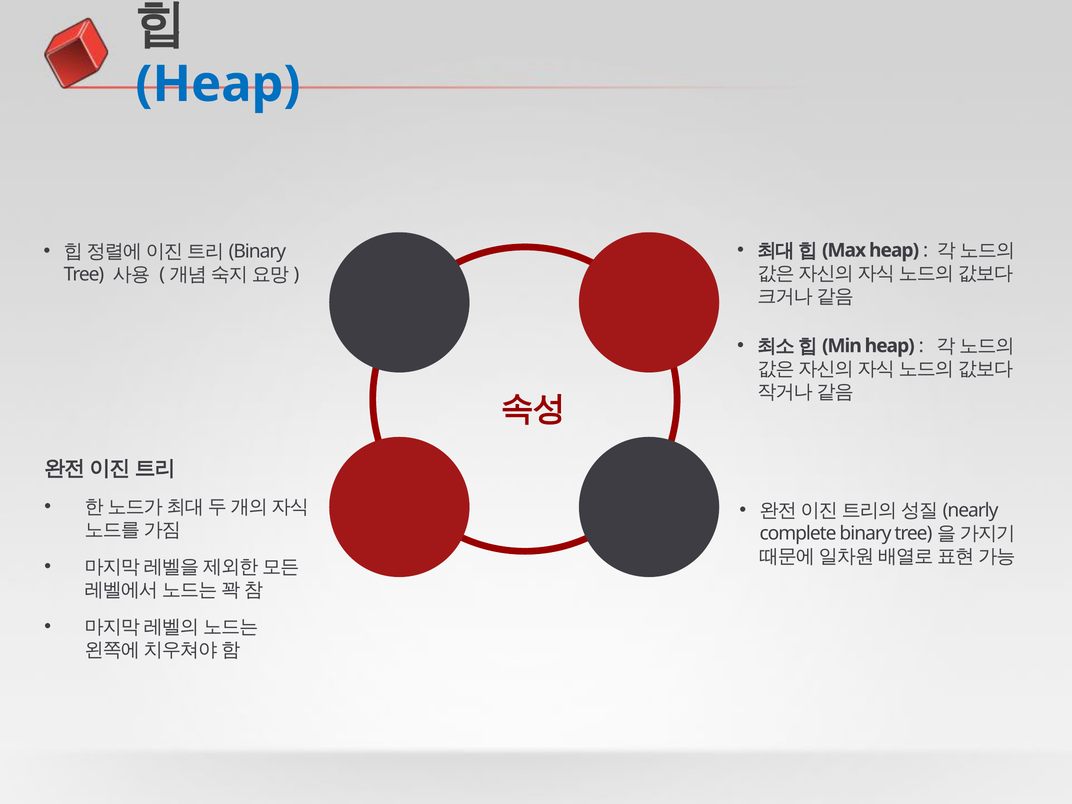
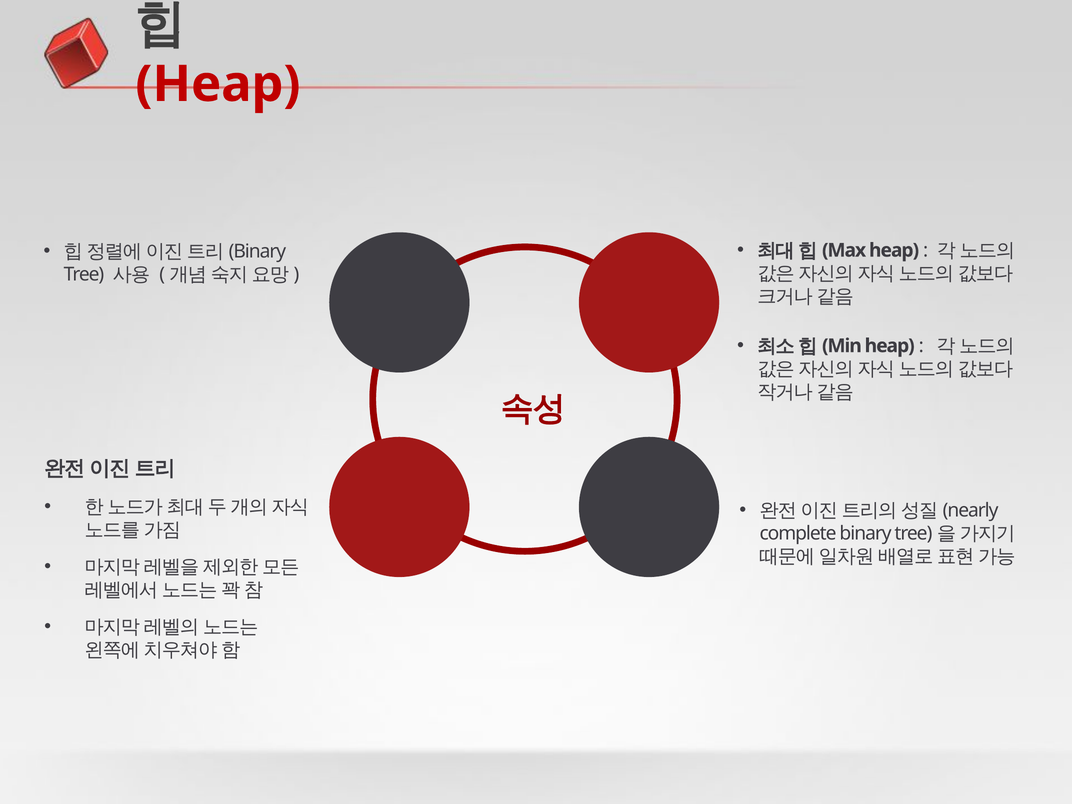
Heap colour: blue -> red (218, 84)
